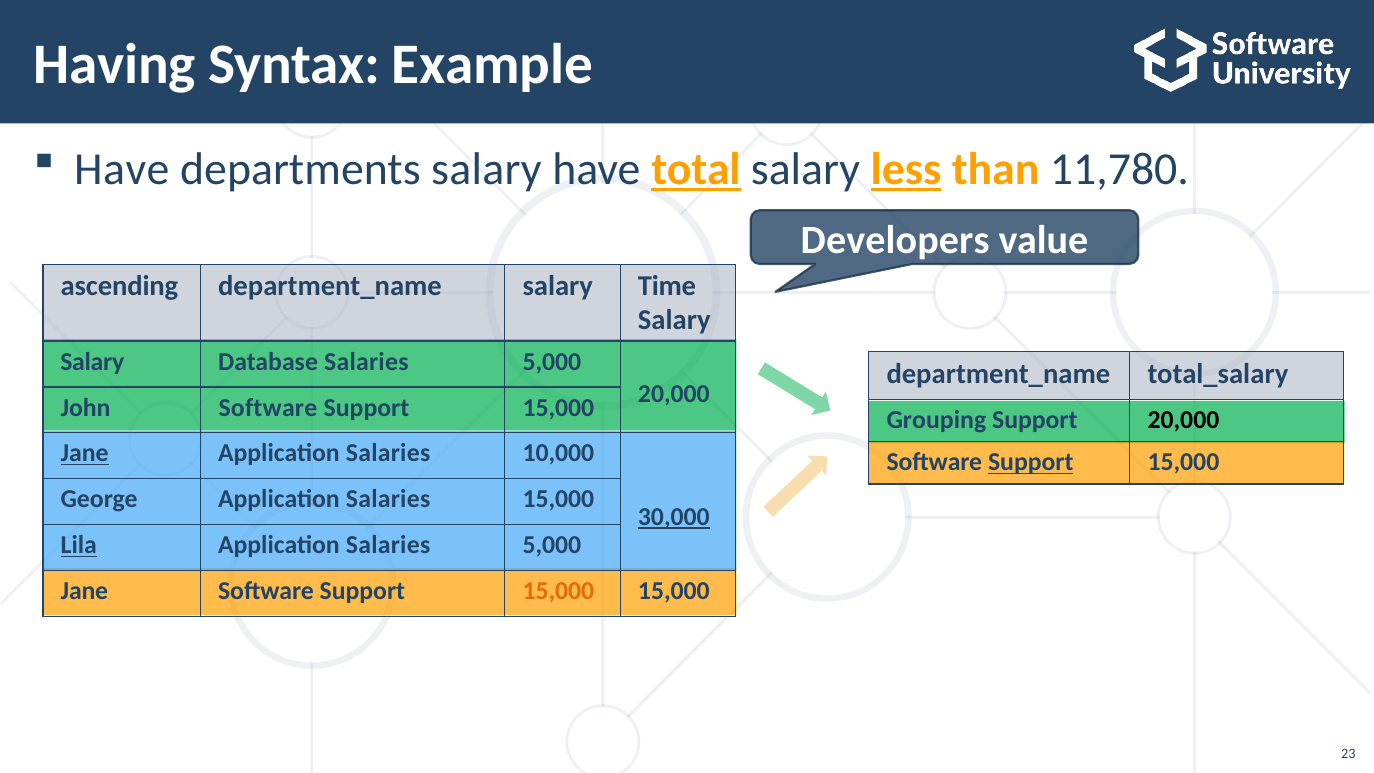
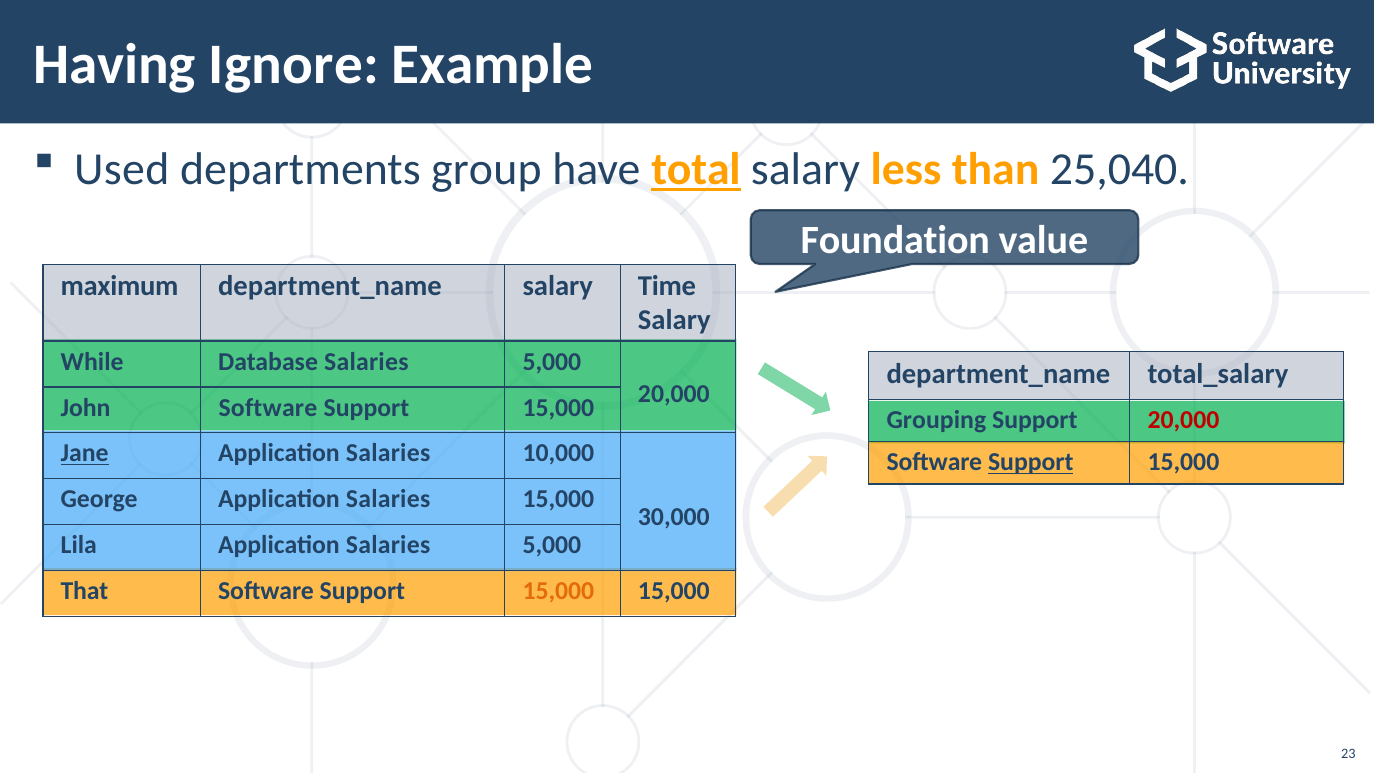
Syntax: Syntax -> Ignore (294, 65)
Have: Have -> Used (122, 170)
departments salary: salary -> group (486, 170)
less underline: present -> none (906, 170)
11,780: 11,780 -> 25,040 (1119, 170)
Developers: Developers -> Foundation (895, 240)
ascending: ascending -> maximum (120, 286)
Salary: Salary -> While (92, 362)
20,000 colour: black -> red (1183, 420)
30,000 underline: present -> none (674, 517)
Lila underline: present -> none (79, 545)
Jane: Jane -> That (84, 591)
